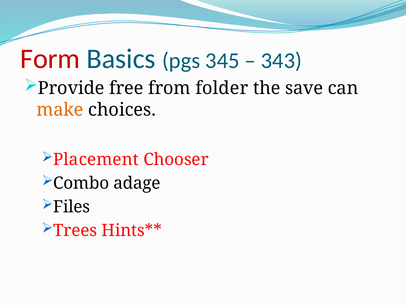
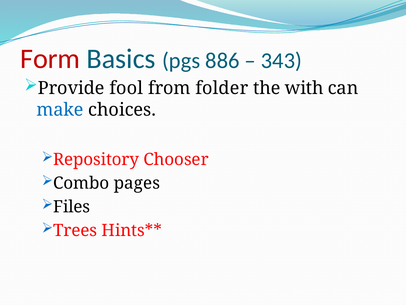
345: 345 -> 886 (222, 61)
free: free -> fool (126, 88)
save: save -> with (304, 88)
make colour: orange -> blue (60, 110)
Placement: Placement -> Repository (96, 159)
adage: adage -> pages (137, 183)
